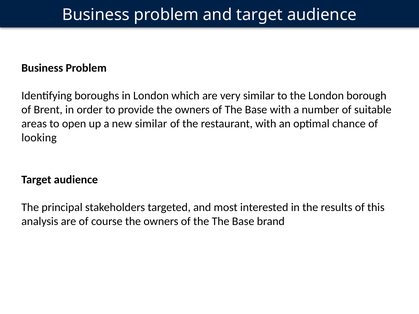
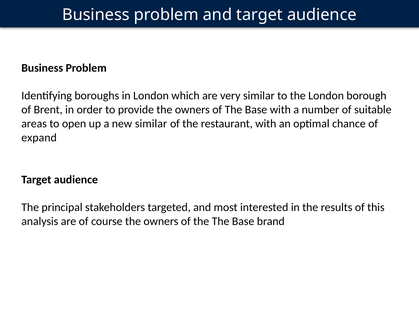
looking: looking -> expand (39, 138)
